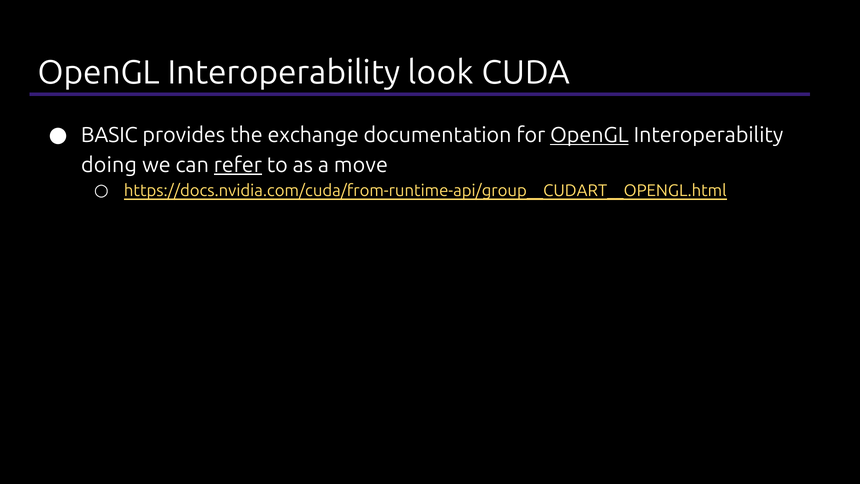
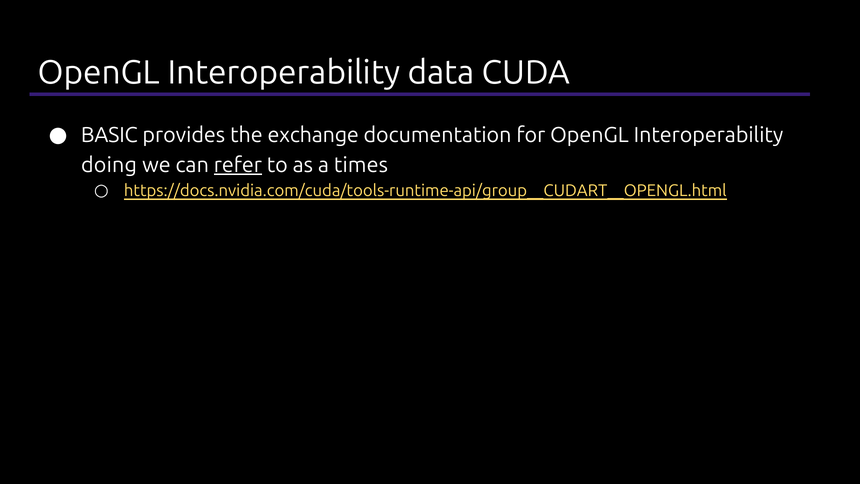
look: look -> data (441, 73)
OpenGL underline: present -> none (589, 135)
move: move -> times (361, 165)
https://docs.nvidia.com/cuda/from-runtime-api/group__CUDART__OPENGL.html: https://docs.nvidia.com/cuda/from-runtime-api/group__CUDART__OPENGL.html -> https://docs.nvidia.com/cuda/tools-runtime-api/group__CUDART__OPENGL.html (425, 190)
